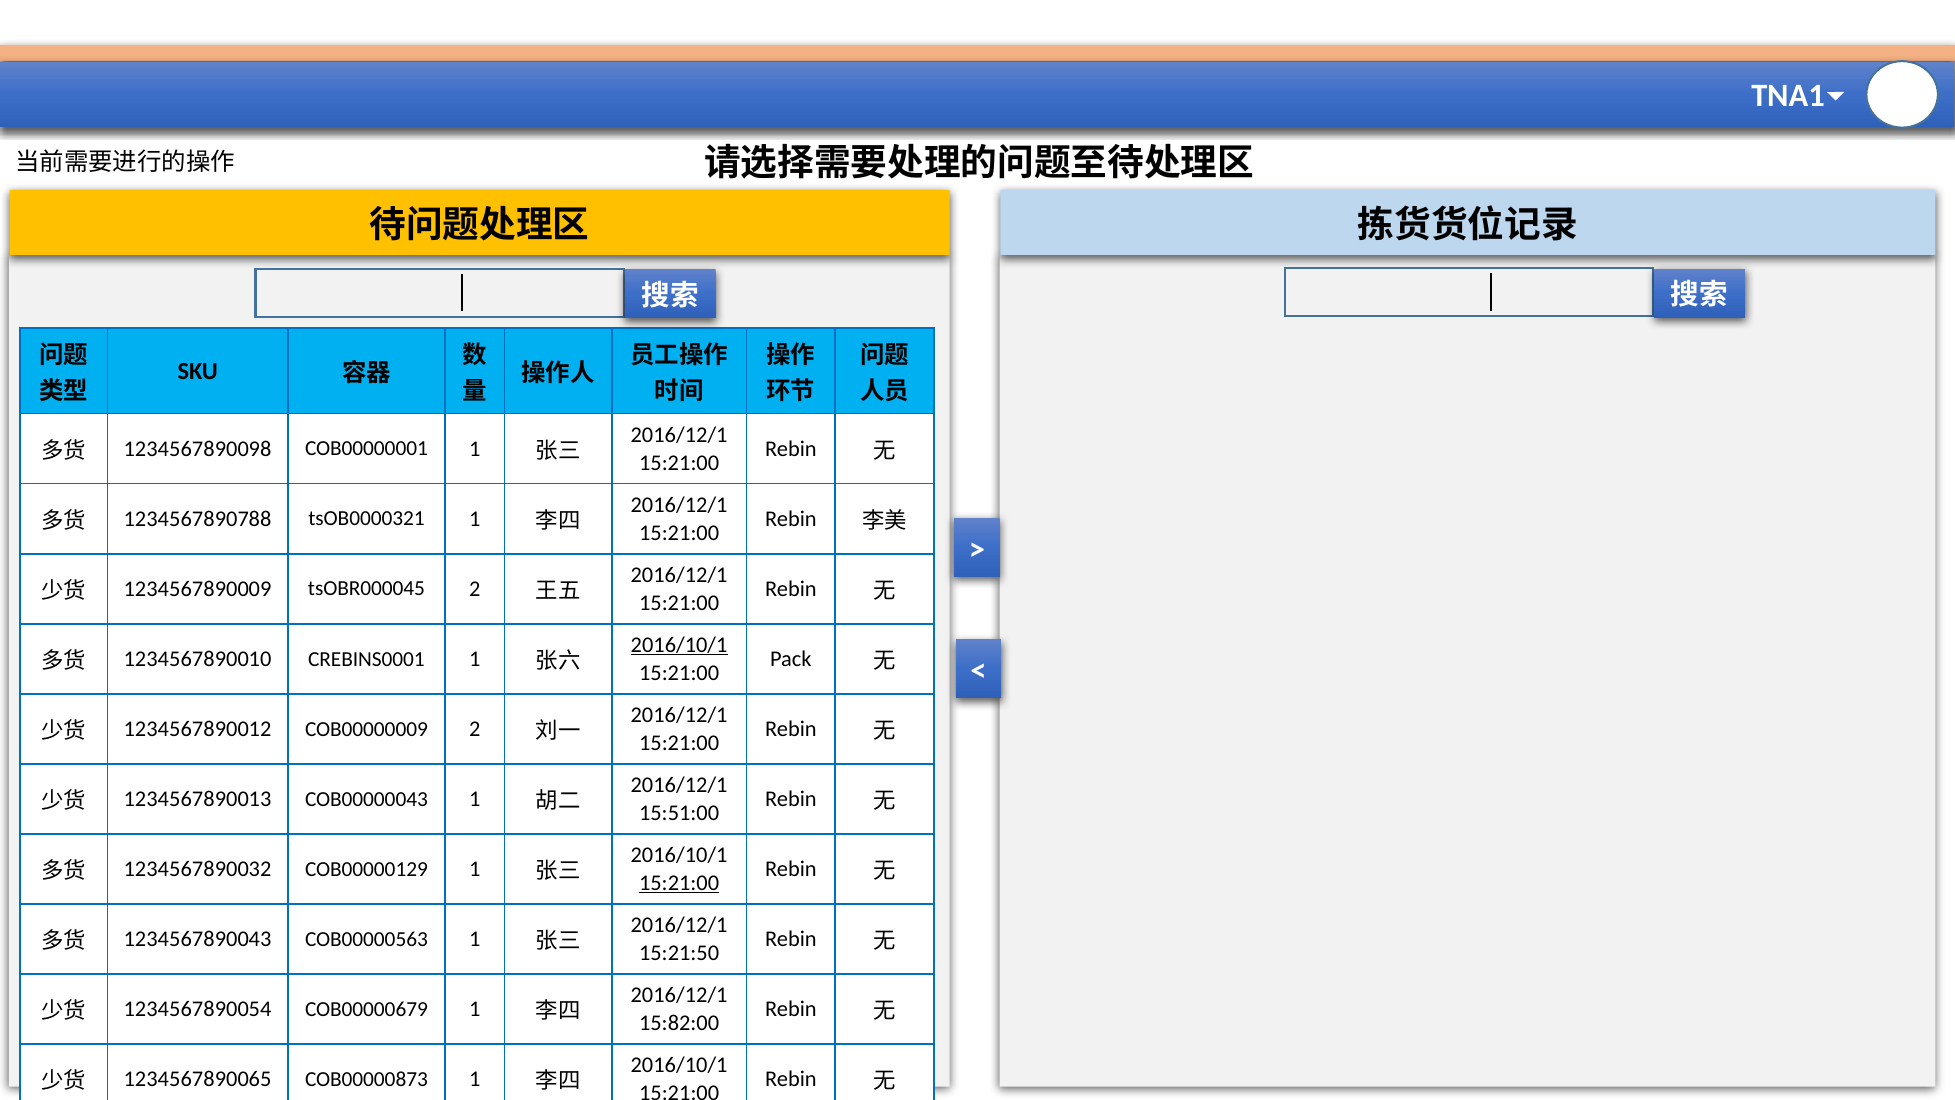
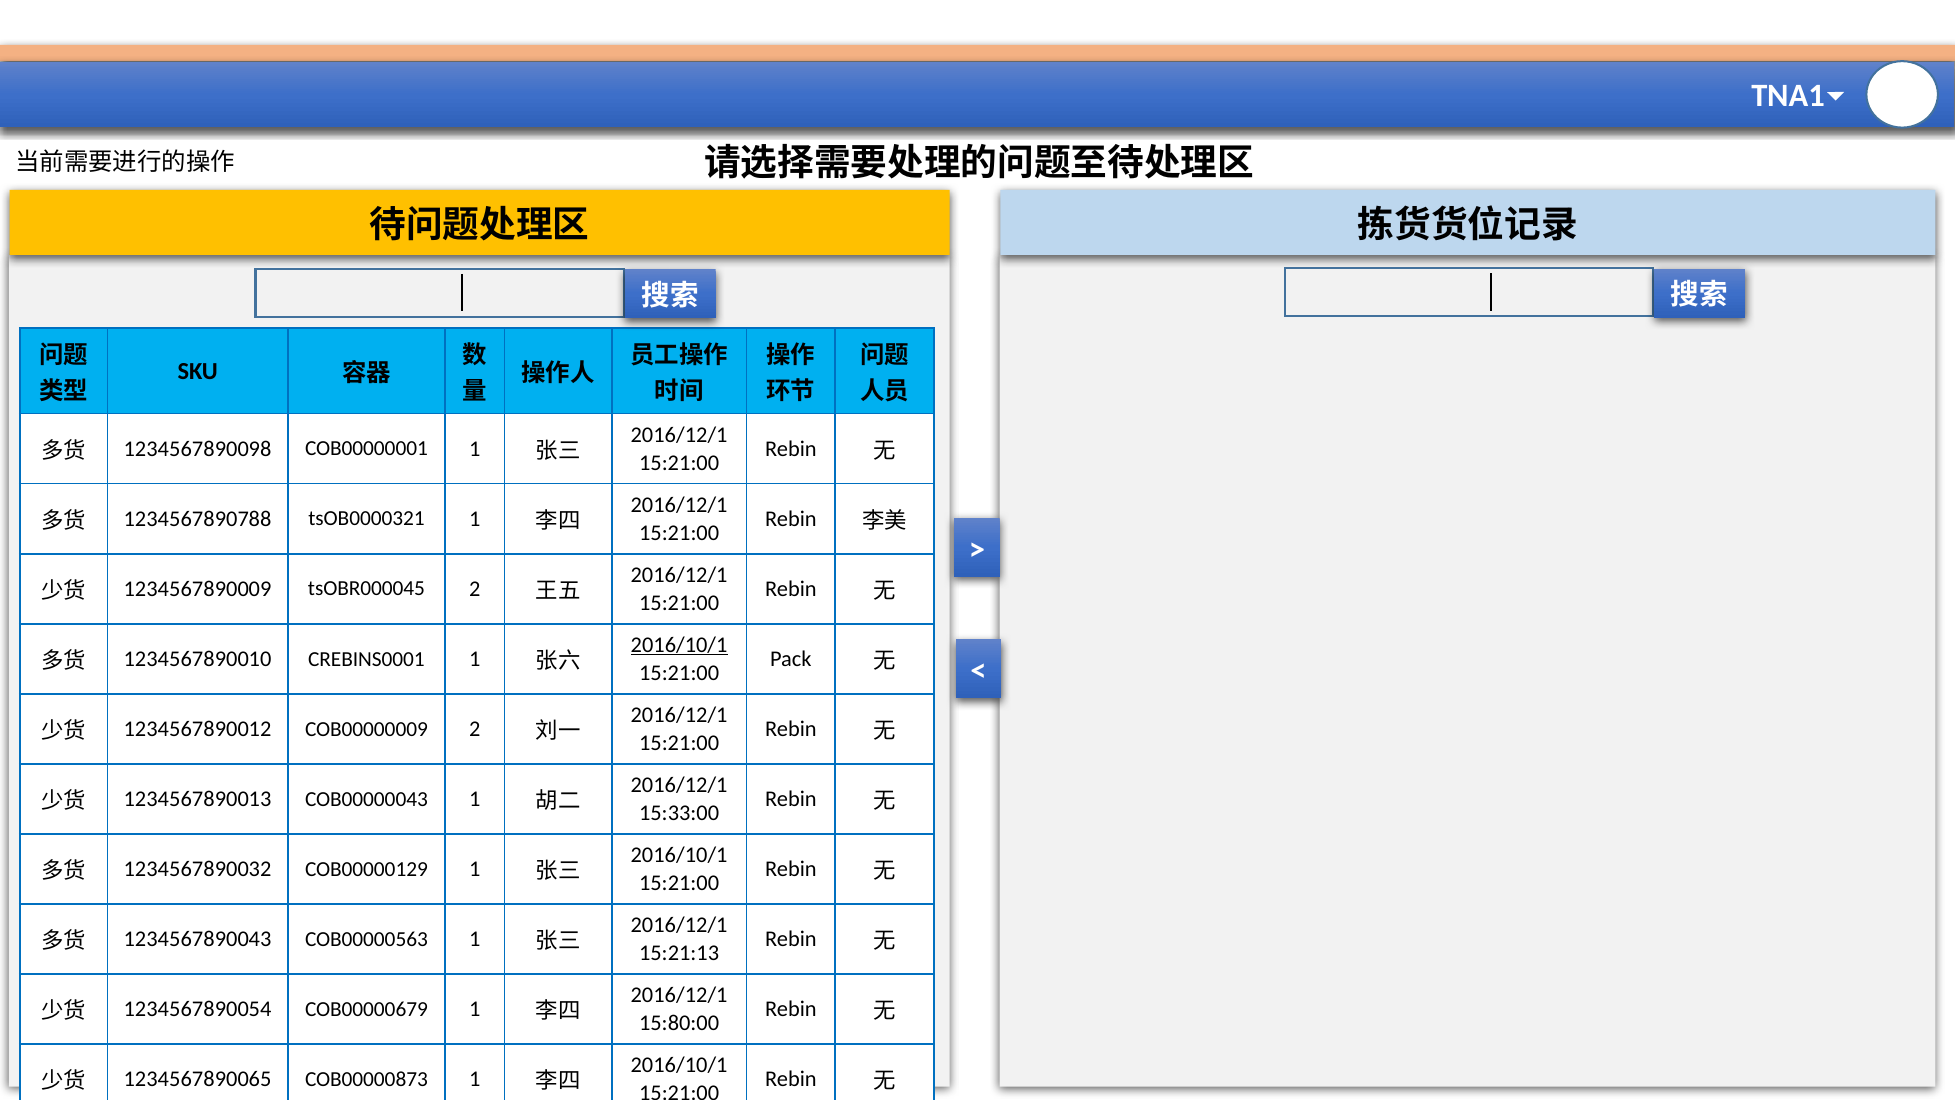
15:51:00: 15:51:00 -> 15:33:00 (679, 813)
15:21:00 underline: present -> none (679, 883)
15:21:50: 15:21:50 -> 15:21:13 (679, 953)
15:82:00: 15:82:00 -> 15:80:00 (679, 1023)
